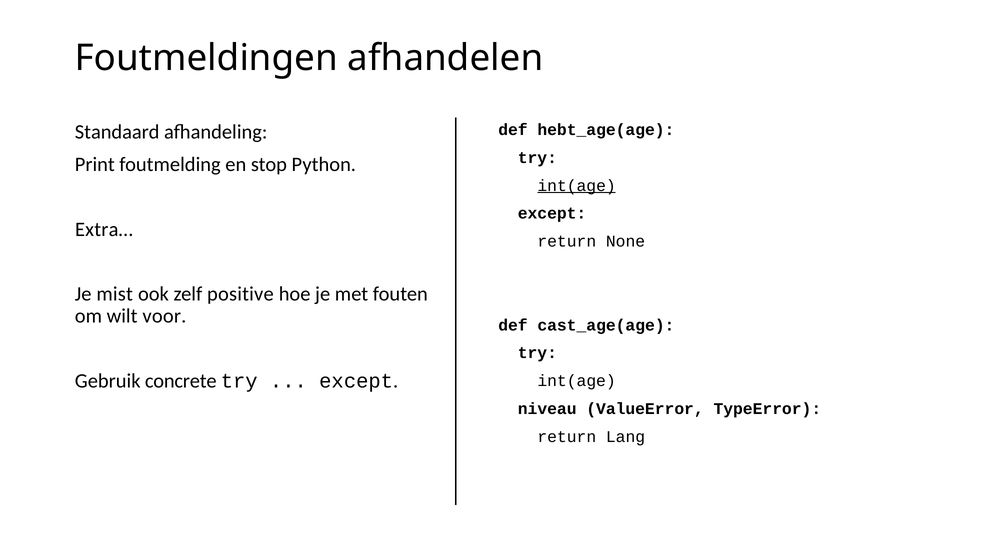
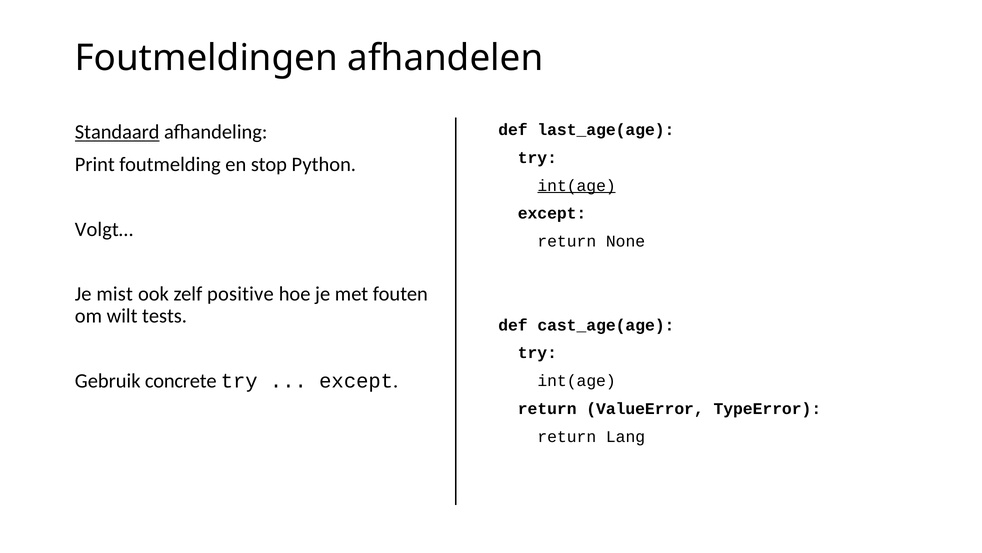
Standaard underline: none -> present (117, 132)
hebt_age(age: hebt_age(age -> last_age(age (606, 130)
Extra…: Extra… -> Volgt… (104, 229)
voor: voor -> tests (165, 316)
niveau: niveau -> return (547, 408)
